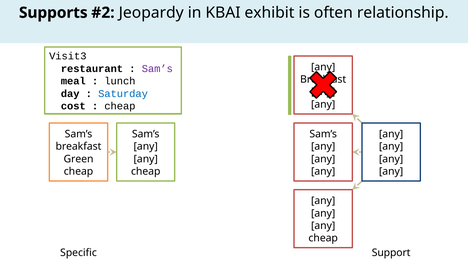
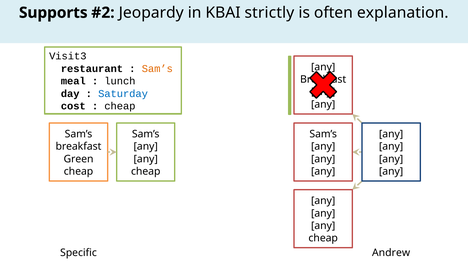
exhibit: exhibit -> strictly (269, 13)
relationship: relationship -> explanation (403, 13)
Sam’s colour: purple -> orange (157, 69)
Support: Support -> Andrew (391, 253)
